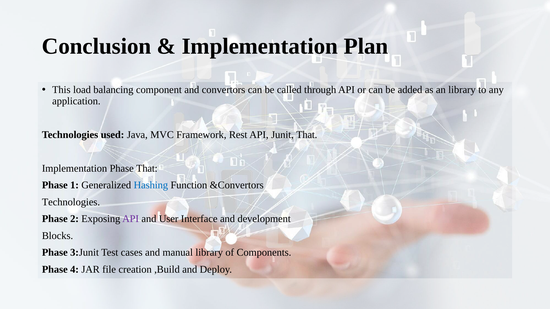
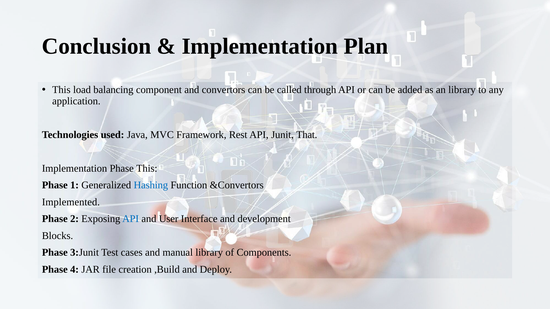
Phase That: That -> This (147, 169)
Technologies: Technologies -> Implemented (71, 202)
API colour: purple -> blue (131, 219)
